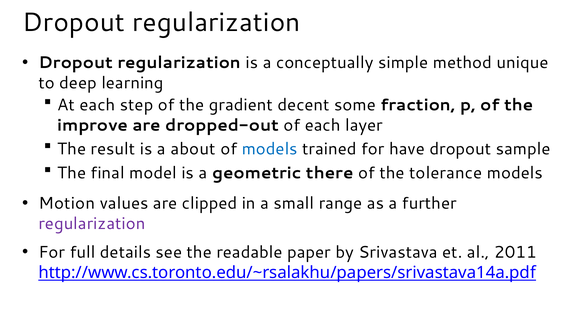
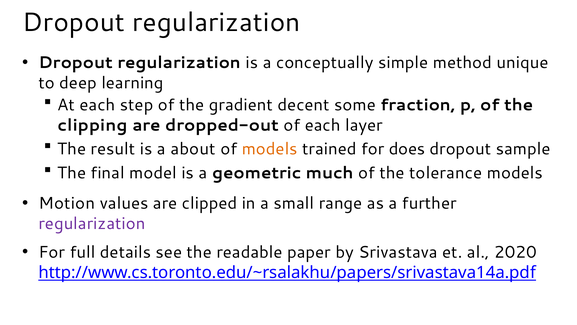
improve: improve -> clipping (93, 125)
models colour: blue -> orange (270, 149)
have: have -> does (407, 149)
there: there -> much (330, 173)
2011: 2011 -> 2020 (516, 252)
